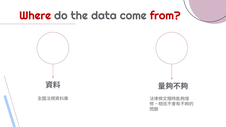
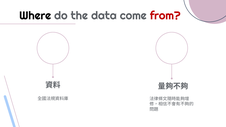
Where colour: red -> black (35, 16)
